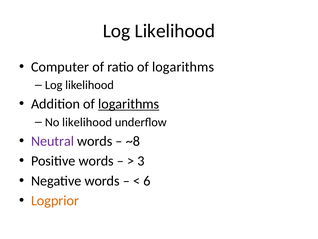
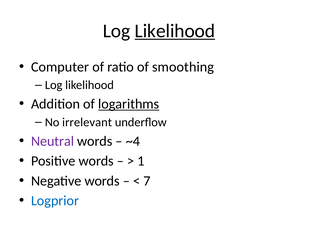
Likelihood underline: none -> present (175, 31)
ratio of logarithms: logarithms -> smoothing (183, 67)
No likelihood: likelihood -> irrelevant (87, 122)
~8: ~8 -> ~4 (133, 141)
3: 3 -> 1 (141, 161)
6: 6 -> 7 (147, 181)
Logprior colour: orange -> blue (55, 200)
